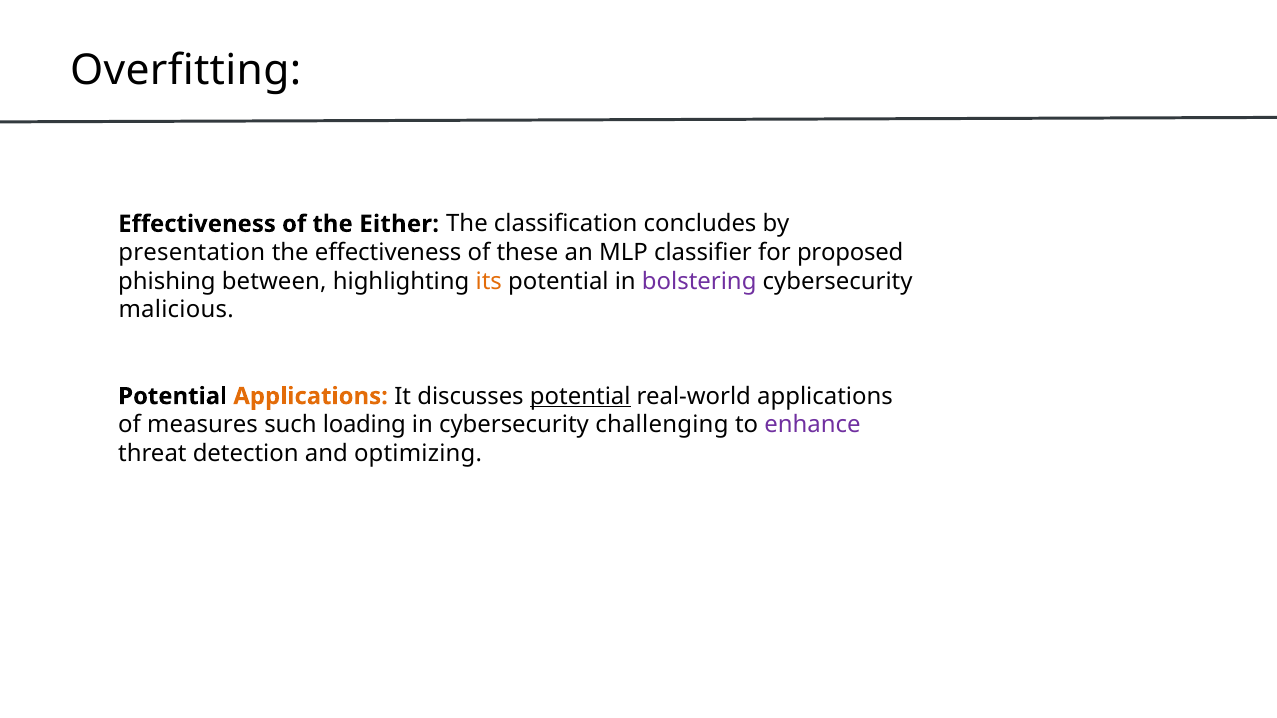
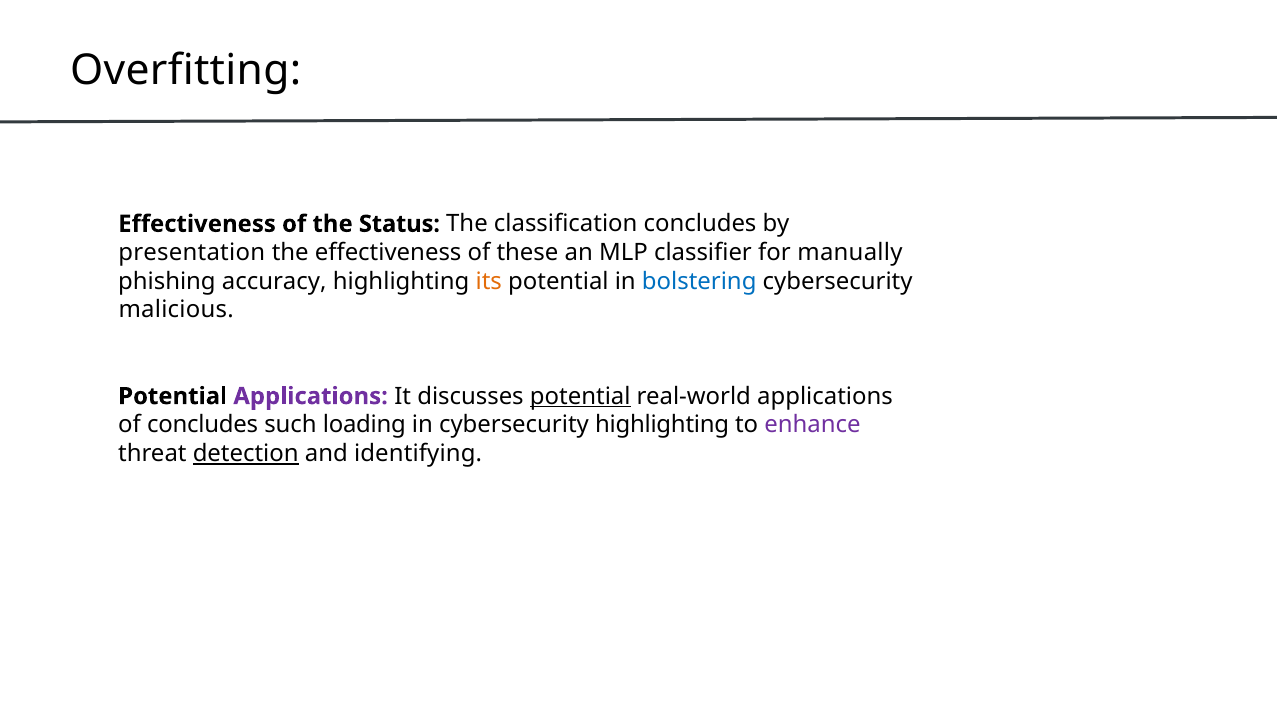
Either: Either -> Status (399, 224)
proposed: proposed -> manually (850, 253)
between: between -> accuracy (274, 281)
bolstering colour: purple -> blue (699, 281)
Applications colour: orange -> purple (311, 396)
of measures: measures -> concludes (203, 425)
cybersecurity challenging: challenging -> highlighting (662, 425)
detection underline: none -> present (246, 454)
optimizing: optimizing -> identifying (418, 454)
